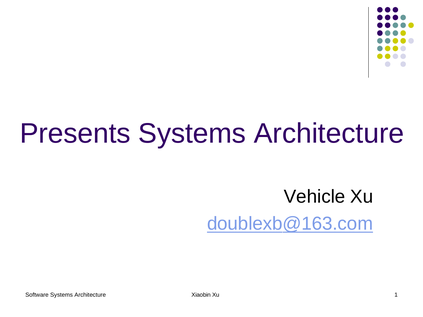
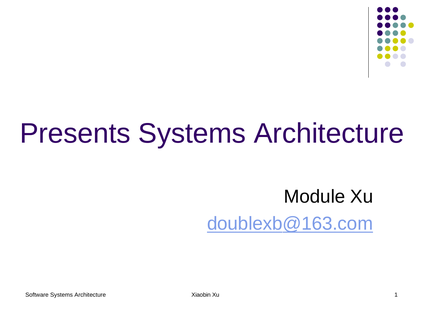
Vehicle: Vehicle -> Module (315, 197)
